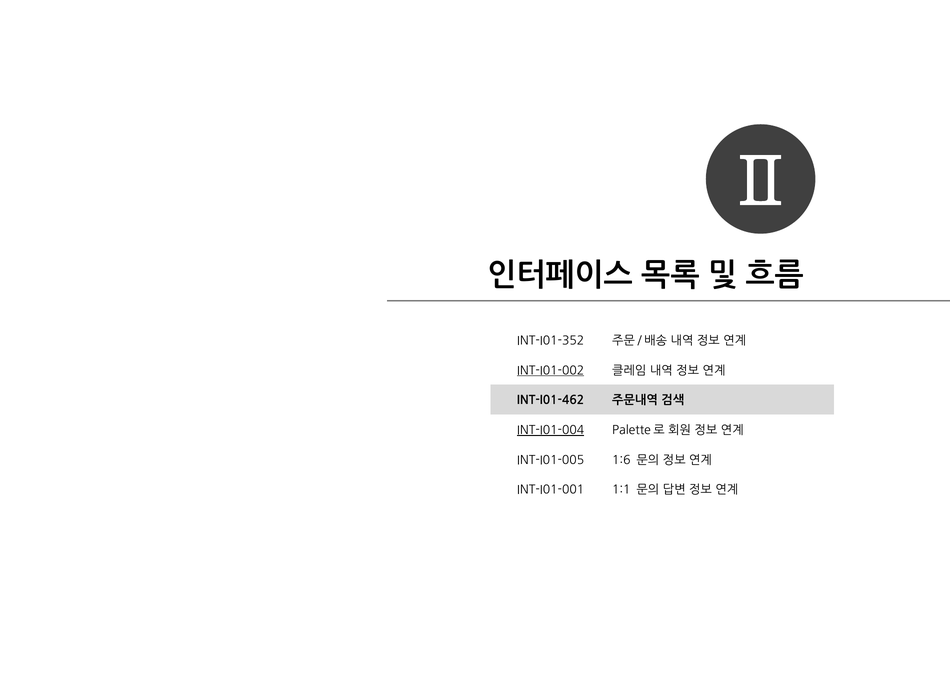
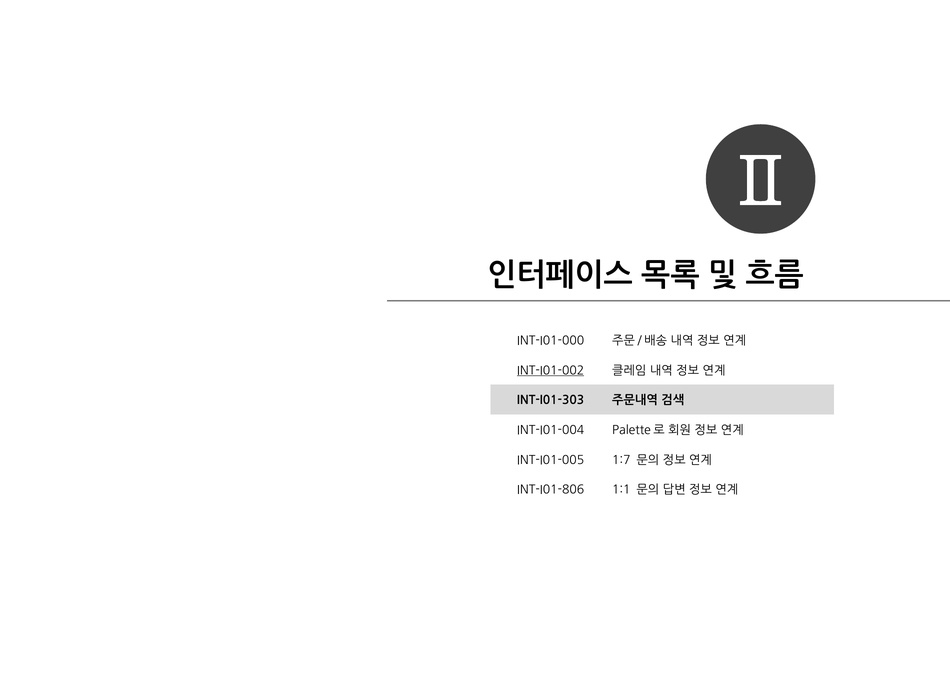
INT-I01-352: INT-I01-352 -> INT-I01-000 (551, 341)
INT-I01-462: INT-I01-462 -> INT-I01-303 (551, 400)
INT-I01-004 underline: present -> none (551, 430)
1:6: 1:6 -> 1:7 (621, 460)
INT-I01-001: INT-I01-001 -> INT-I01-806 (551, 490)
